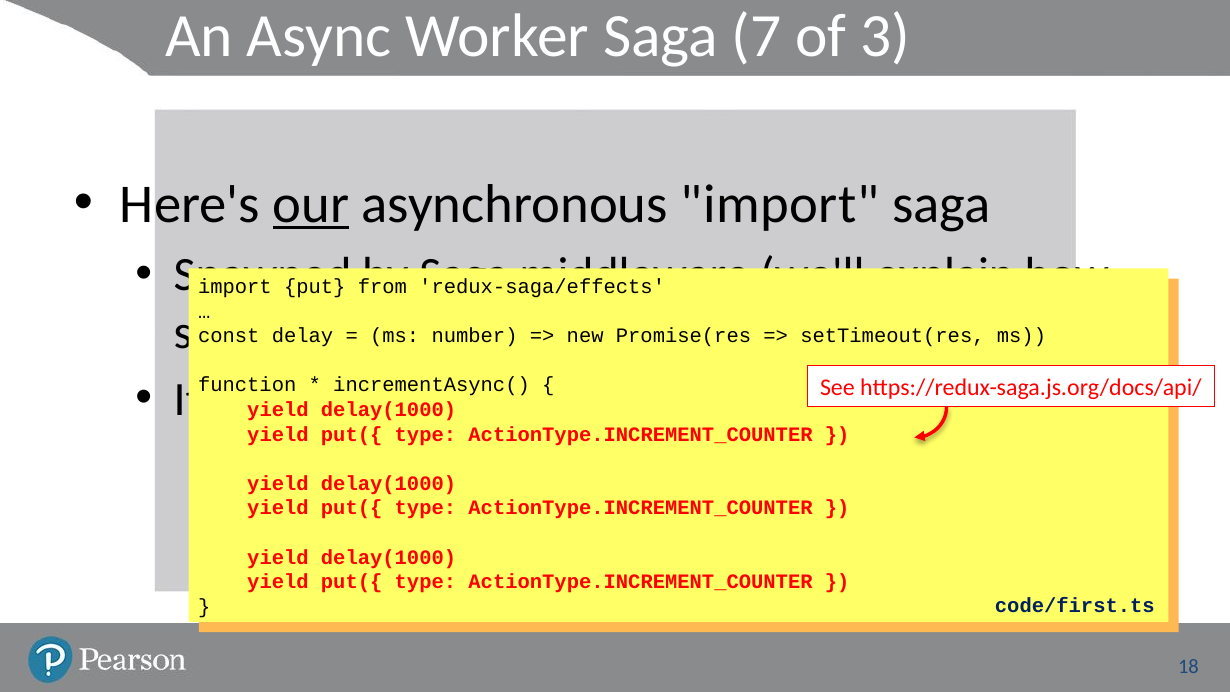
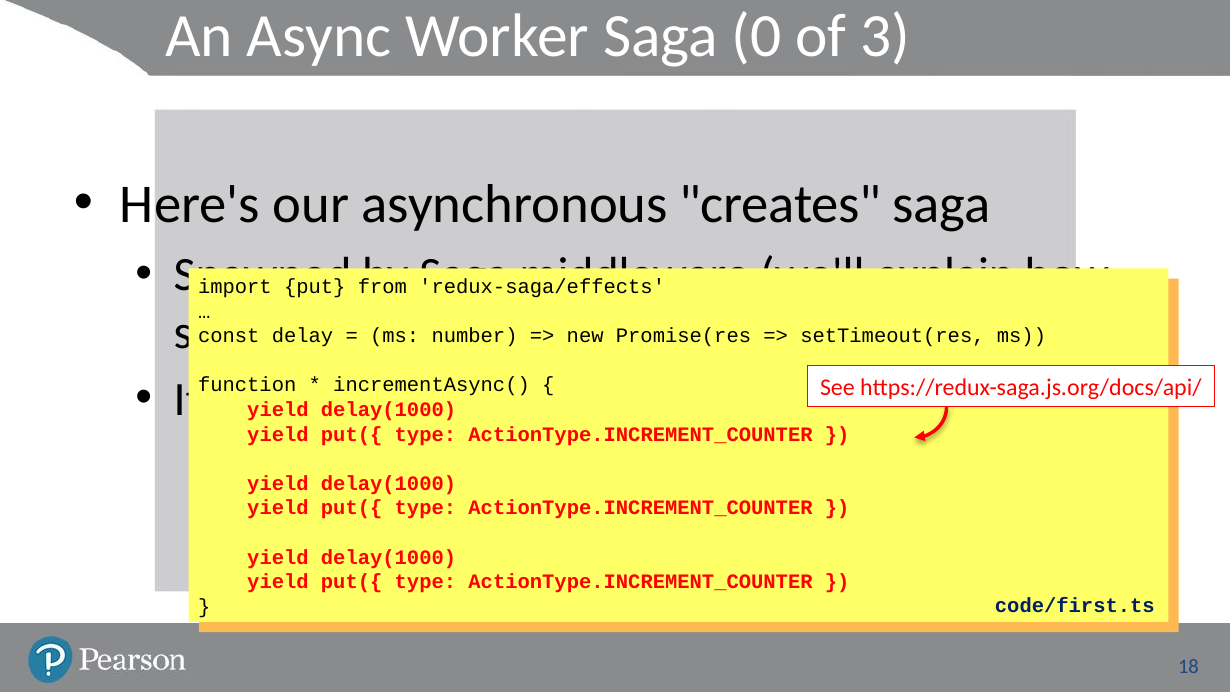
7: 7 -> 0 (757, 37)
our underline: present -> none (311, 204)
asynchronous import: import -> creates (780, 204)
